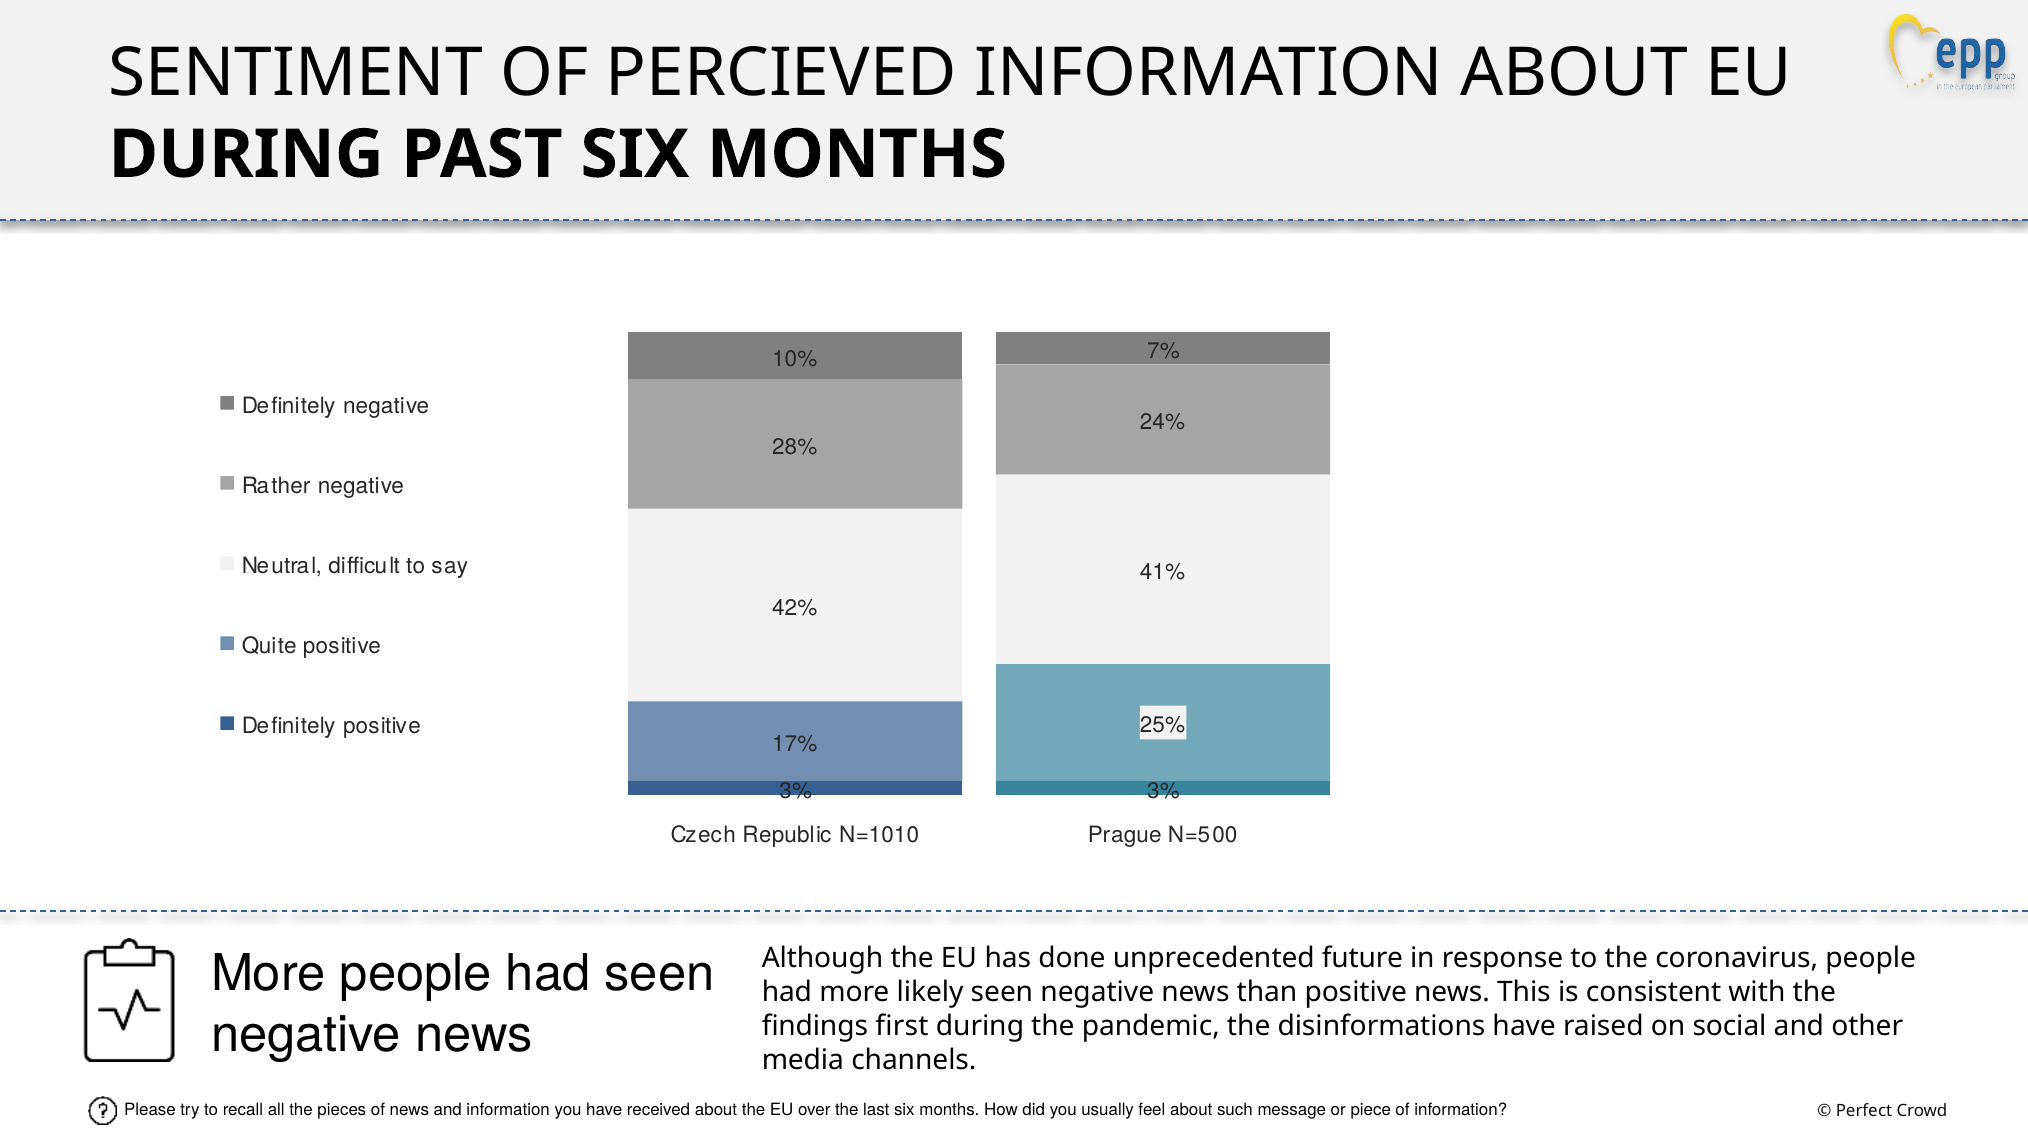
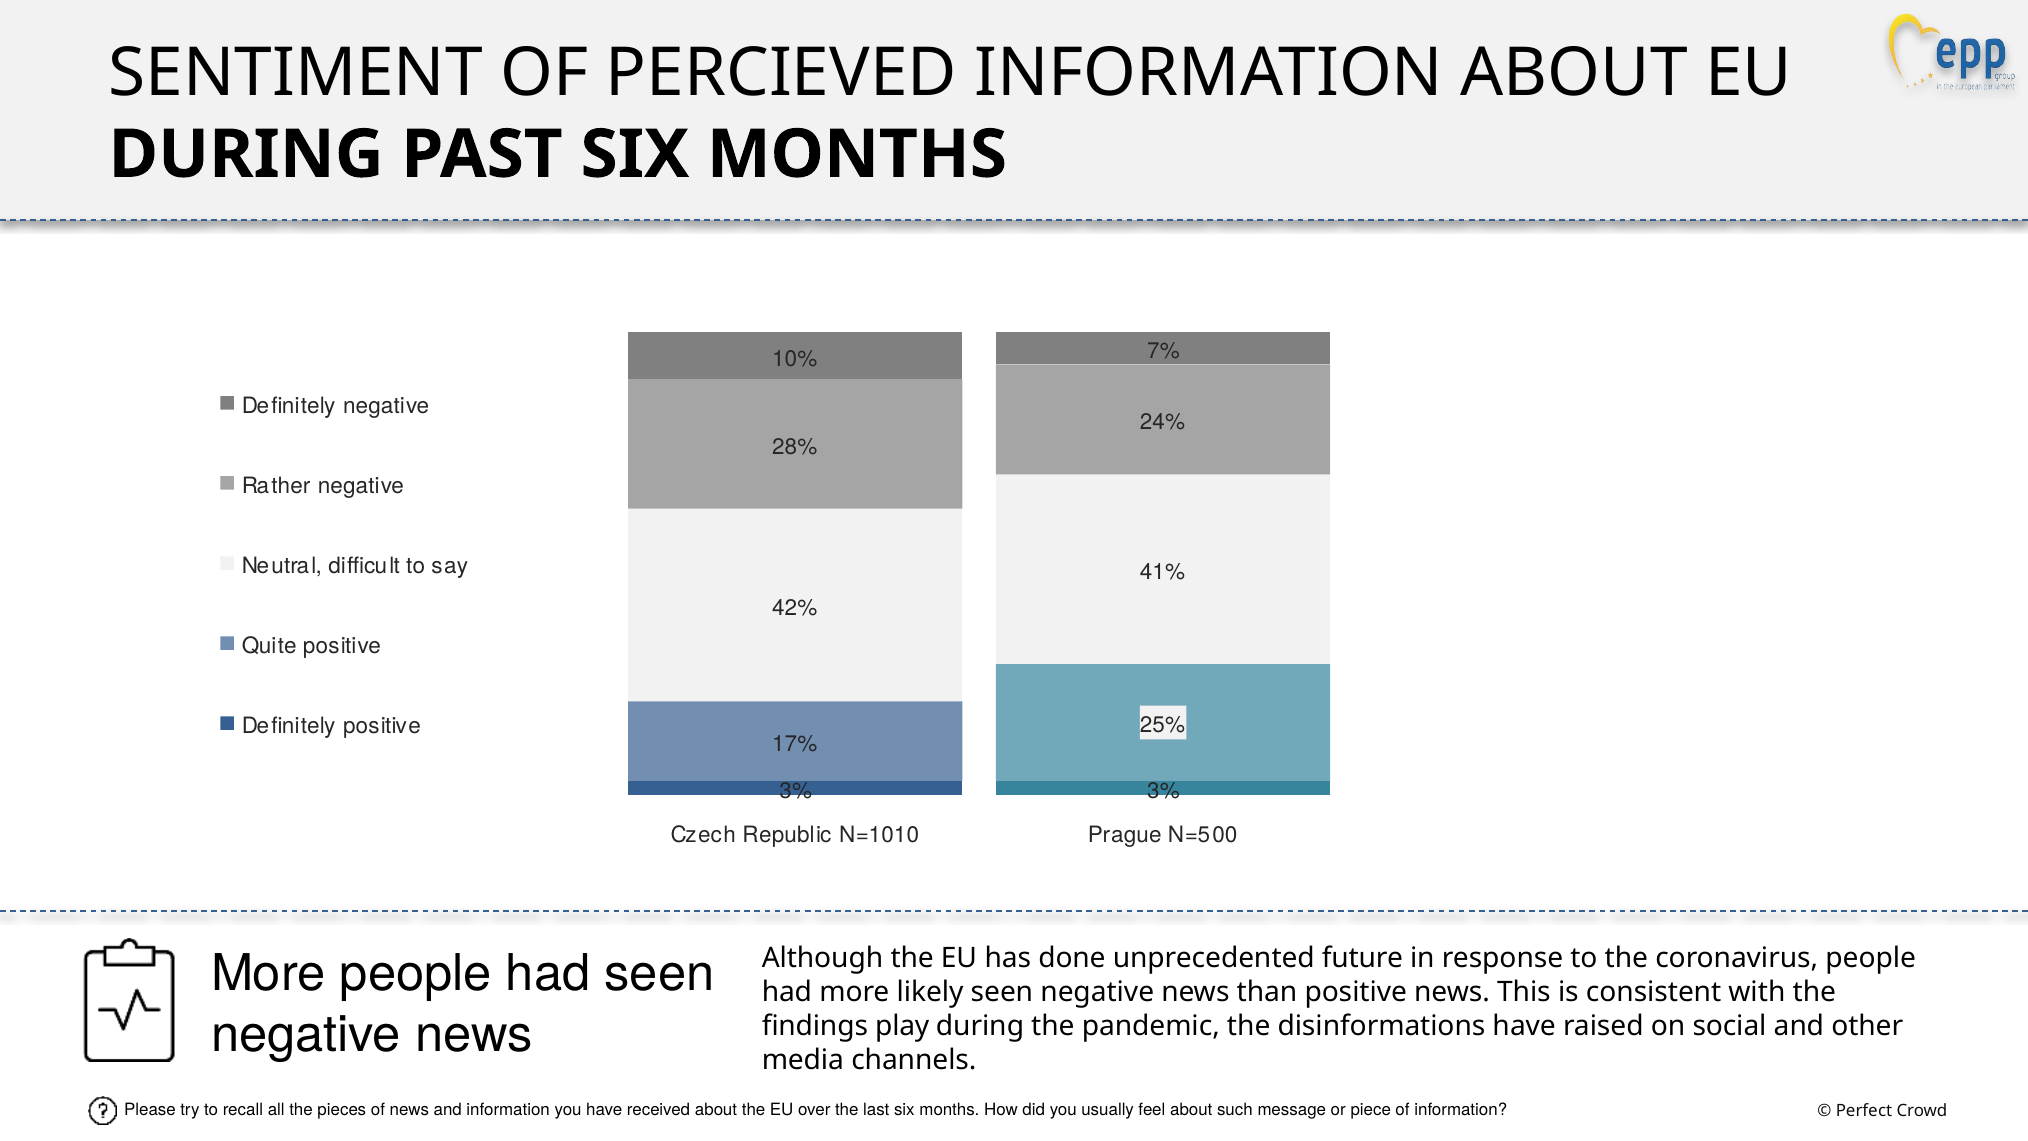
first: first -> play (902, 1026)
